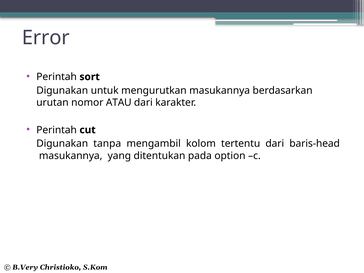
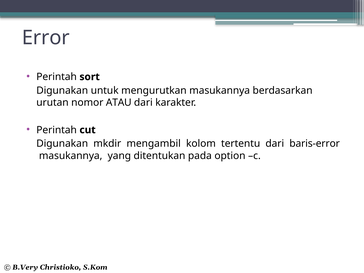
tanpa: tanpa -> mkdir (107, 144)
baris-head: baris-head -> baris-error (315, 144)
